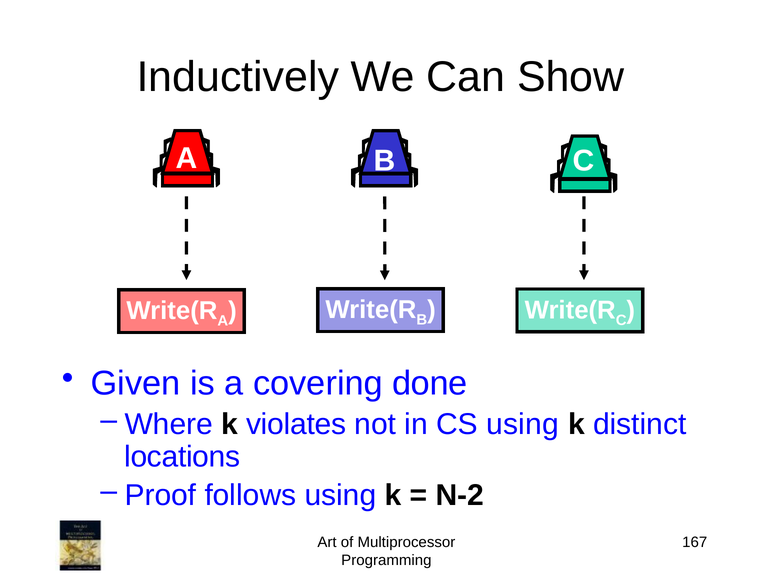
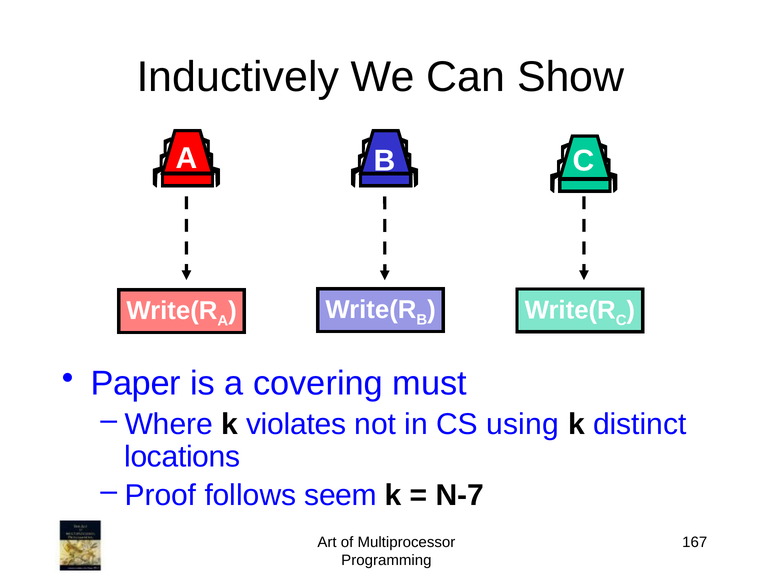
Given: Given -> Paper (136, 383)
done: done -> must (430, 383)
follows using: using -> seem (341, 495)
N-2: N-2 -> N-7 (460, 495)
